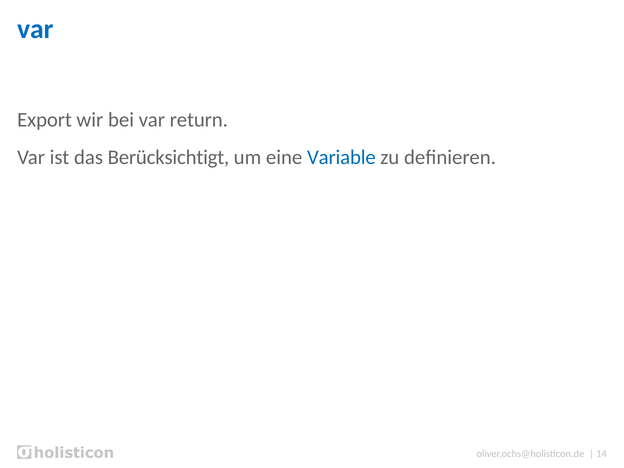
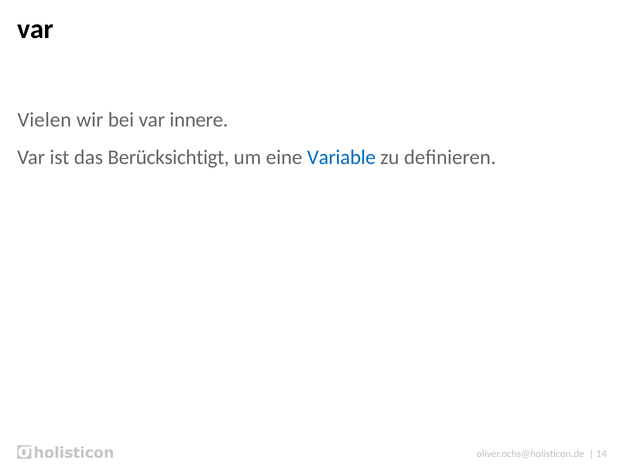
var colour: blue -> black (35, 29)
Export: Export -> Vielen (44, 120)
return: return -> innere (199, 120)
